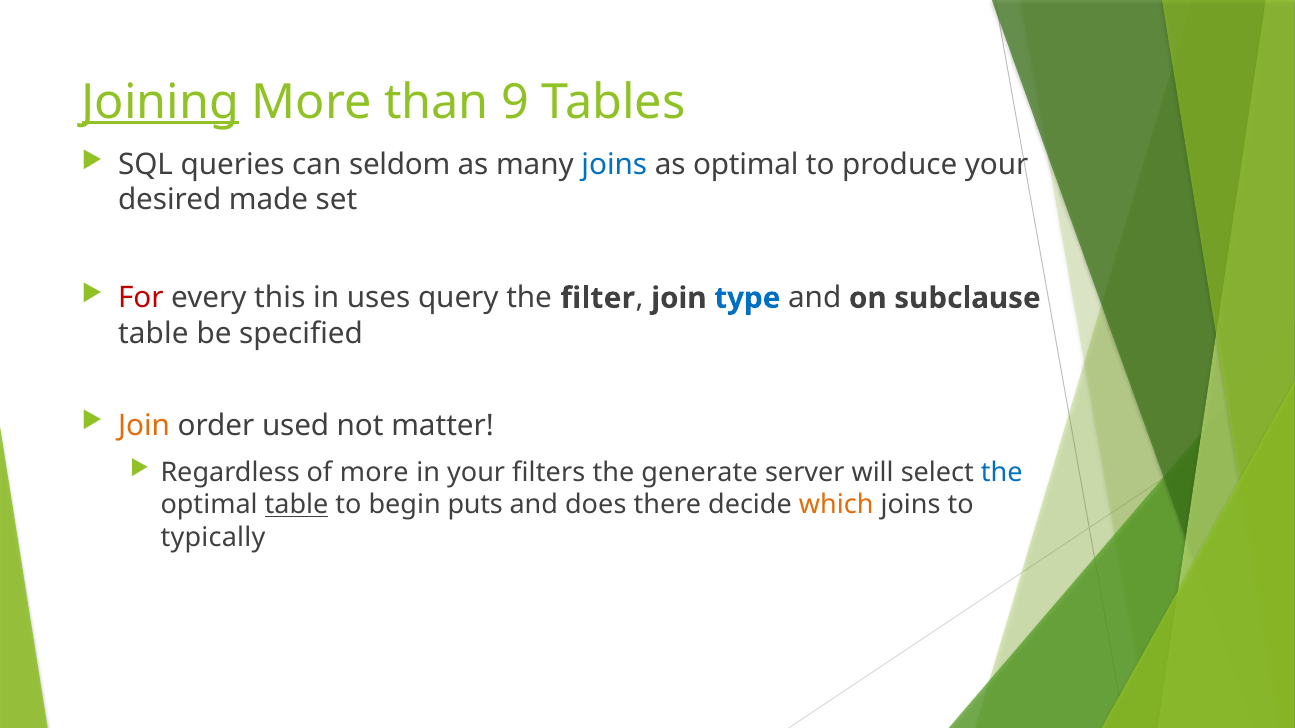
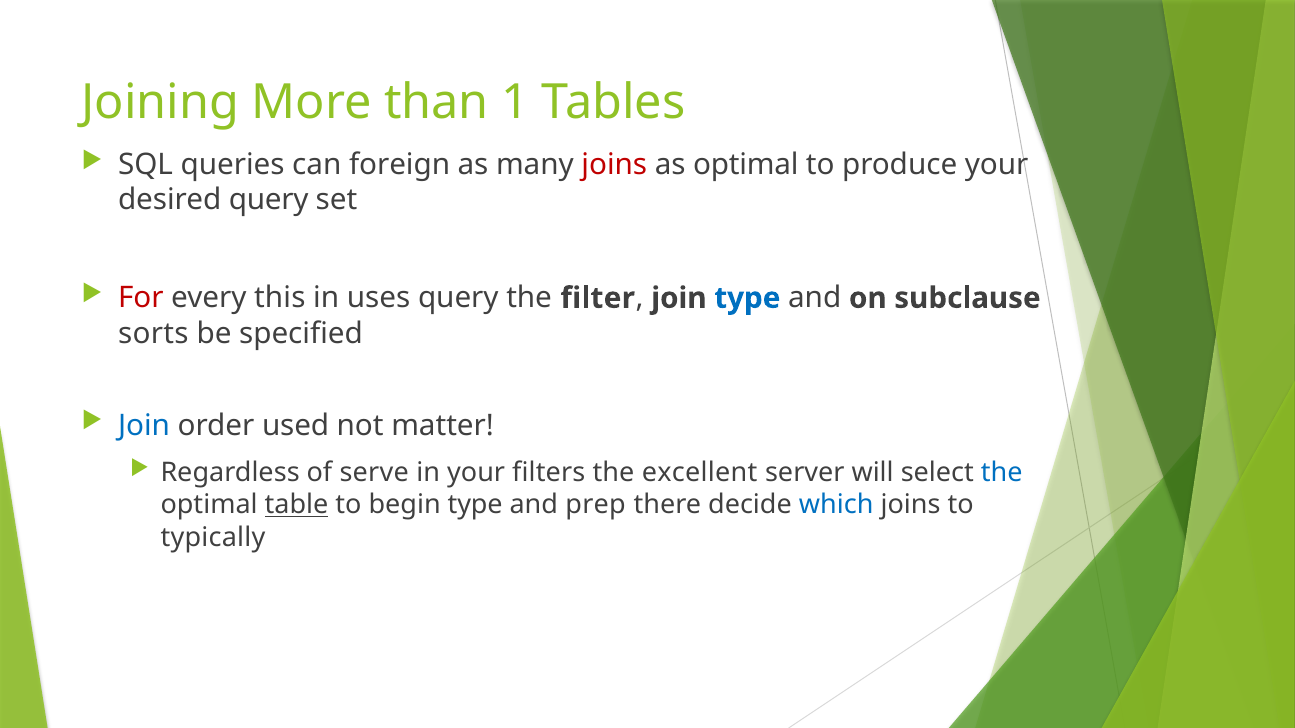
Joining underline: present -> none (160, 102)
9: 9 -> 1 (515, 102)
seldom: seldom -> foreign (400, 165)
joins colour: blue -> red (614, 165)
desired made: made -> query (269, 200)
table: table -> sorts (153, 334)
Join colour: orange -> blue (144, 425)
of more: more -> serve (374, 473)
generate: generate -> excellent (700, 473)
begin puts: puts -> type (475, 505)
does: does -> prep (596, 505)
which colour: orange -> blue (836, 505)
